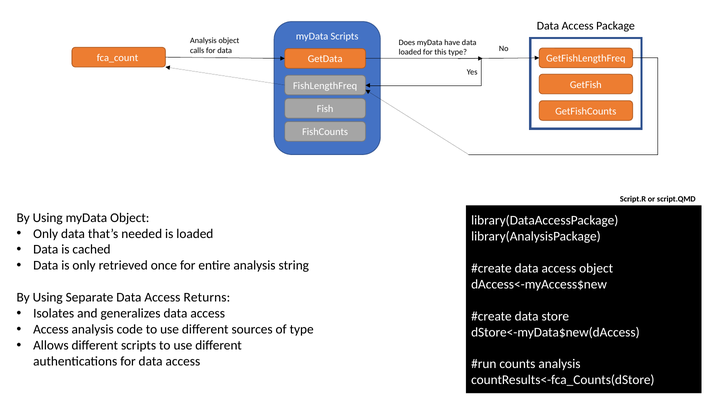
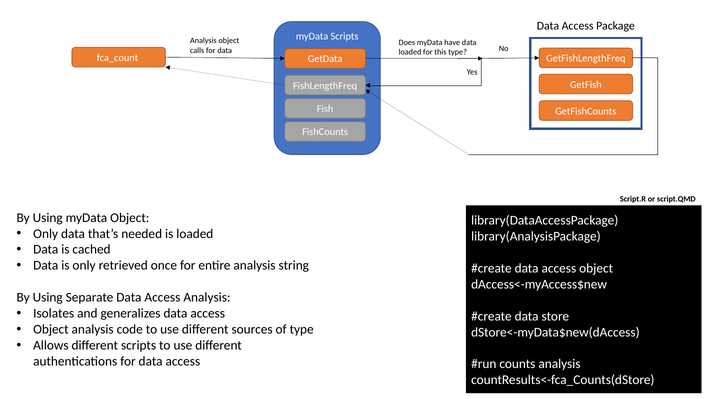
Access Returns: Returns -> Analysis (207, 298)
Access: Access -> Object (51, 330)
